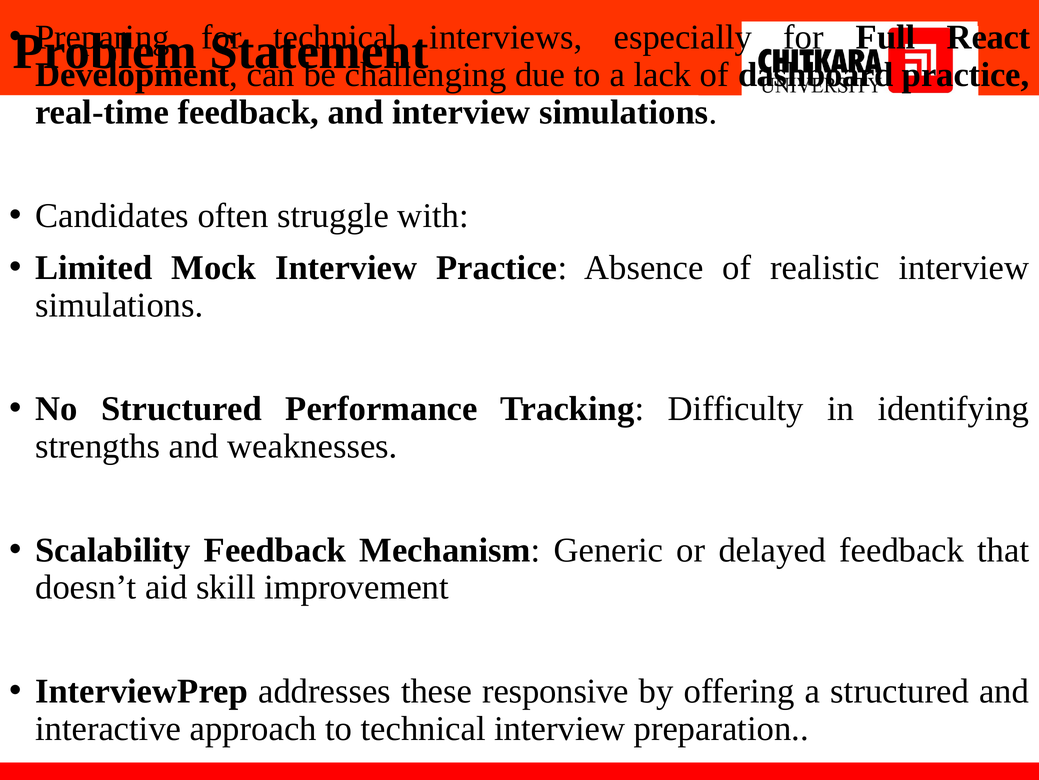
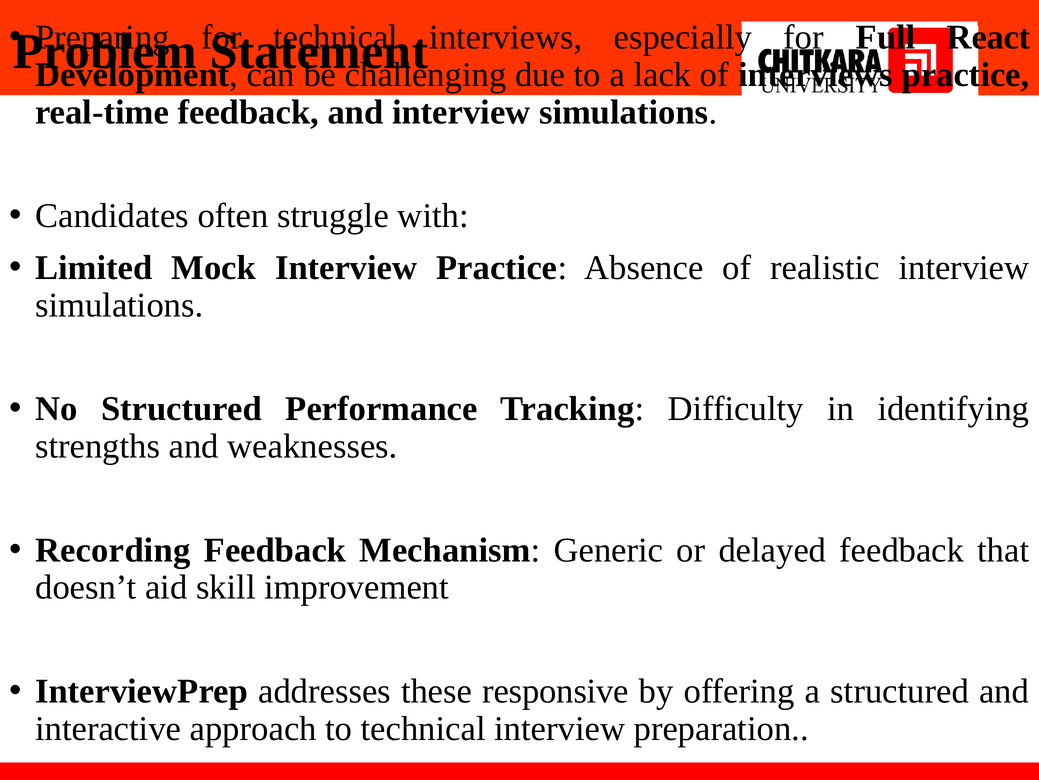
of dashboard: dashboard -> interviews (815, 75)
Scalability: Scalability -> Recording (113, 550)
